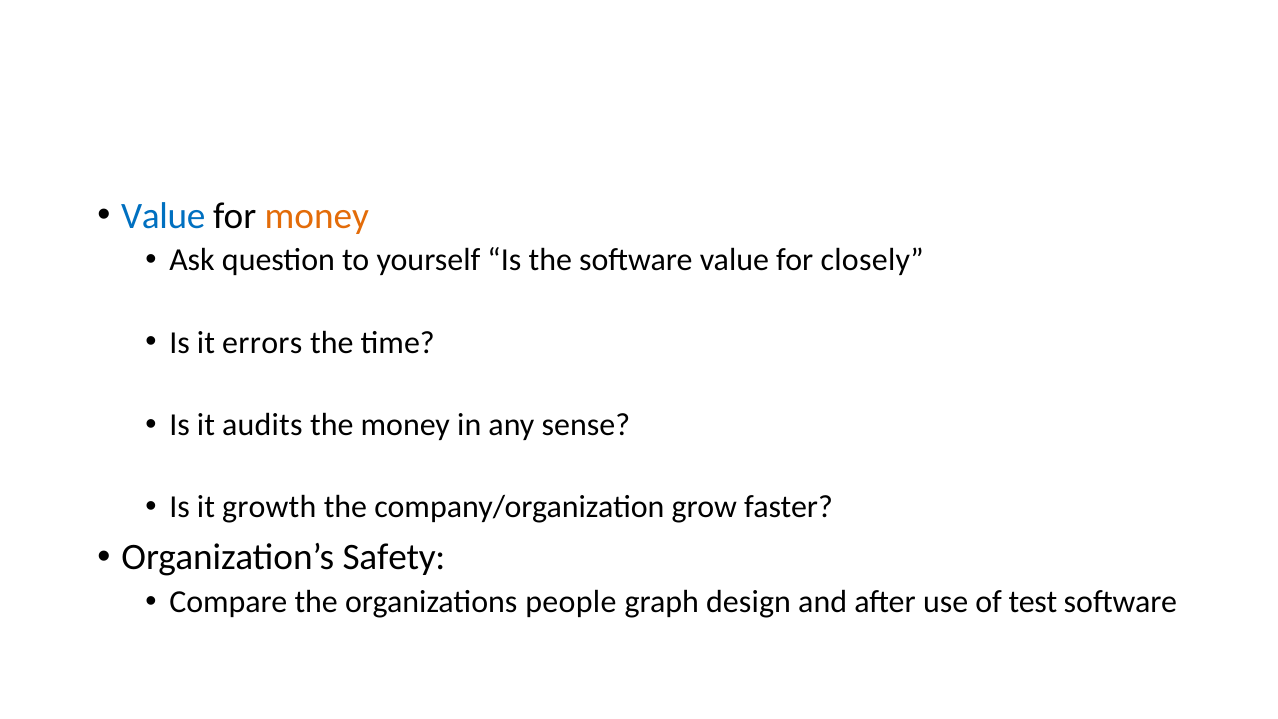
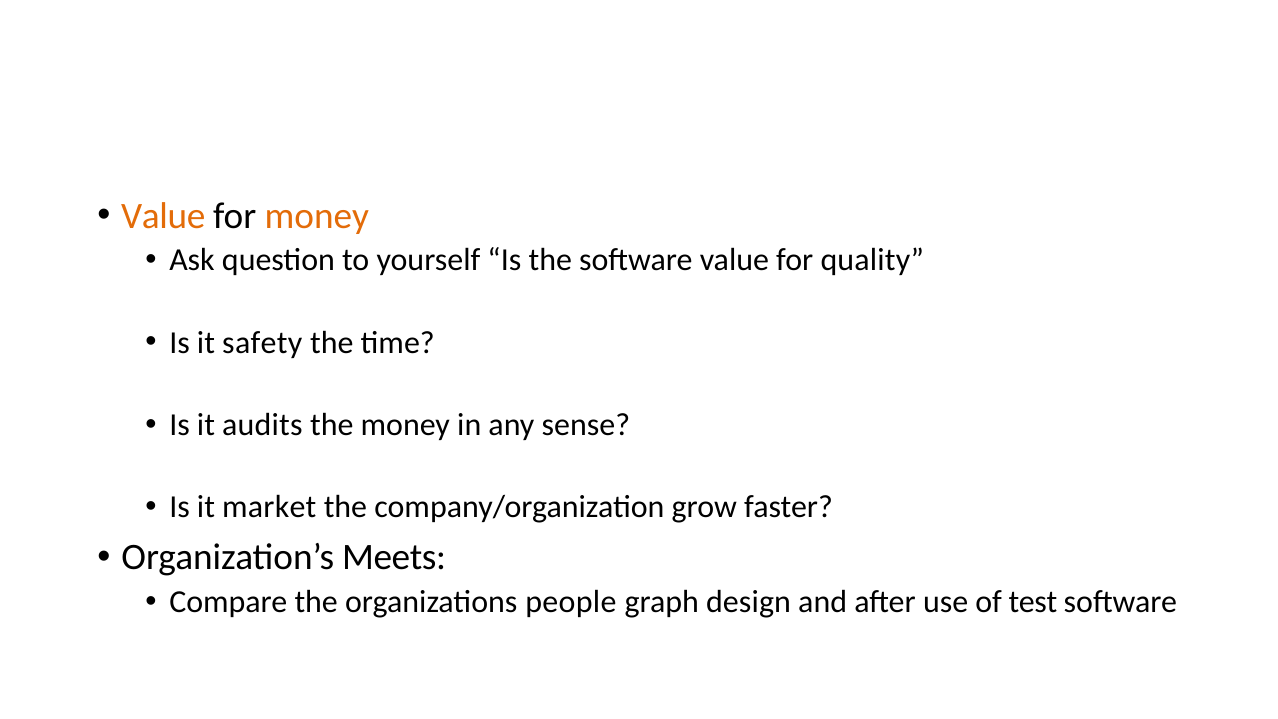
Value colour: blue -> orange (163, 216)
closely: closely -> quality (872, 260)
errors: errors -> safety (262, 342)
growth: growth -> market (269, 507)
Safety: Safety -> Meets (394, 558)
